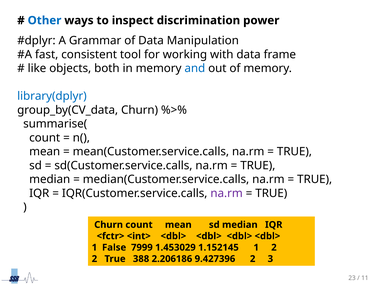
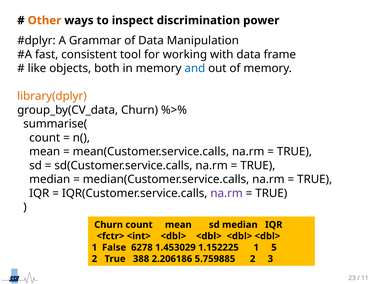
Other colour: blue -> orange (45, 20)
library(dplyr colour: blue -> orange (52, 96)
7999: 7999 -> 6278 (142, 248)
1.152145: 1.152145 -> 1.152225 (218, 248)
1 2: 2 -> 5 (274, 248)
9.427396: 9.427396 -> 5.759885 (215, 259)
